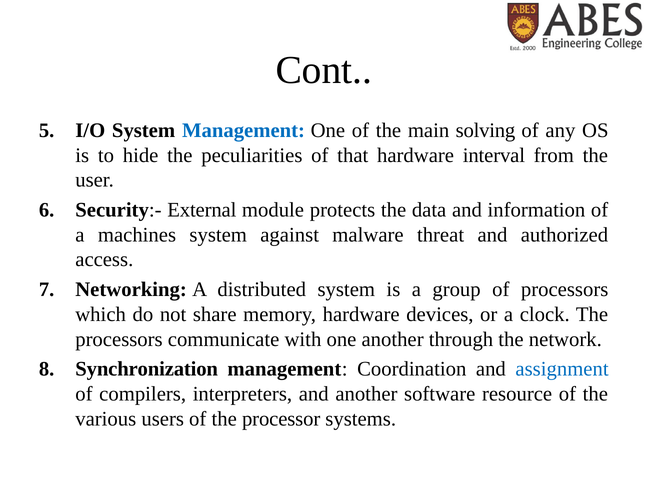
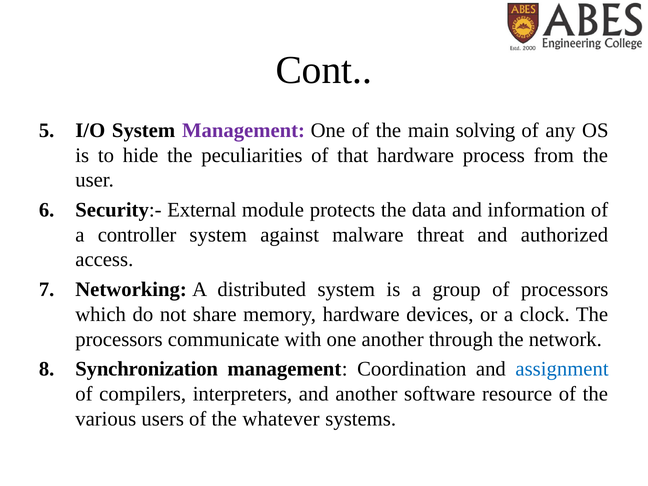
Management colour: blue -> purple (244, 131)
interval: interval -> process (494, 155)
machines: machines -> controller (137, 235)
processor: processor -> whatever (281, 419)
